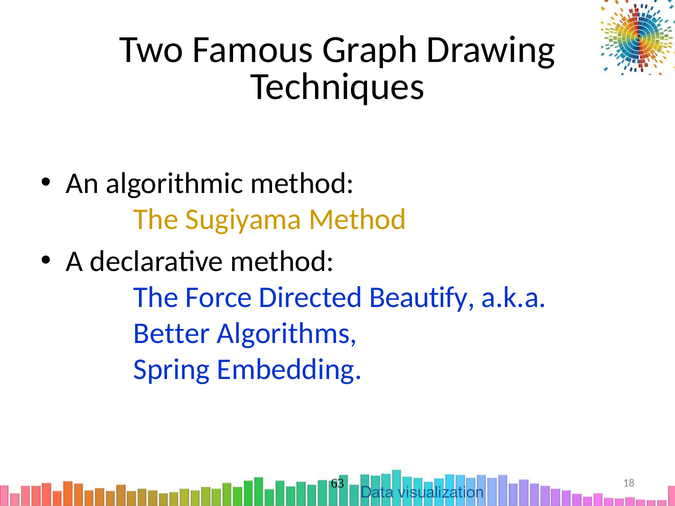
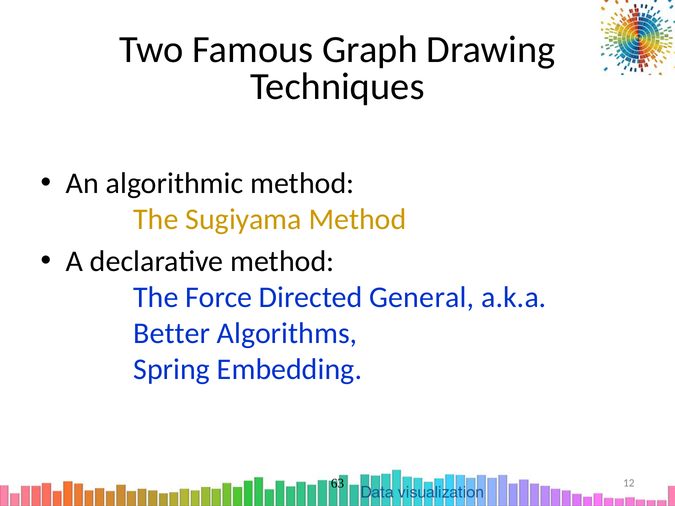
Beautify: Beautify -> General (422, 298)
18: 18 -> 12 (629, 483)
